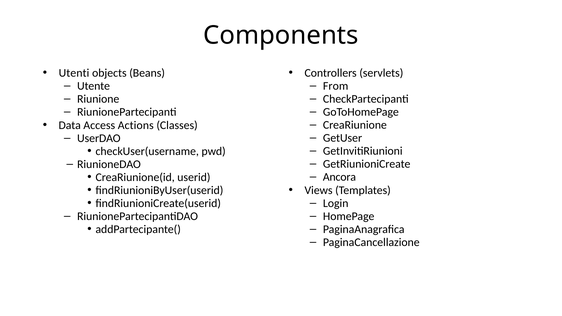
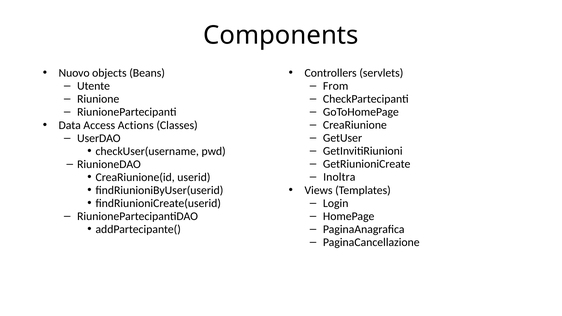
Utenti: Utenti -> Nuovo (74, 73)
Ancora: Ancora -> Inoltra (339, 177)
